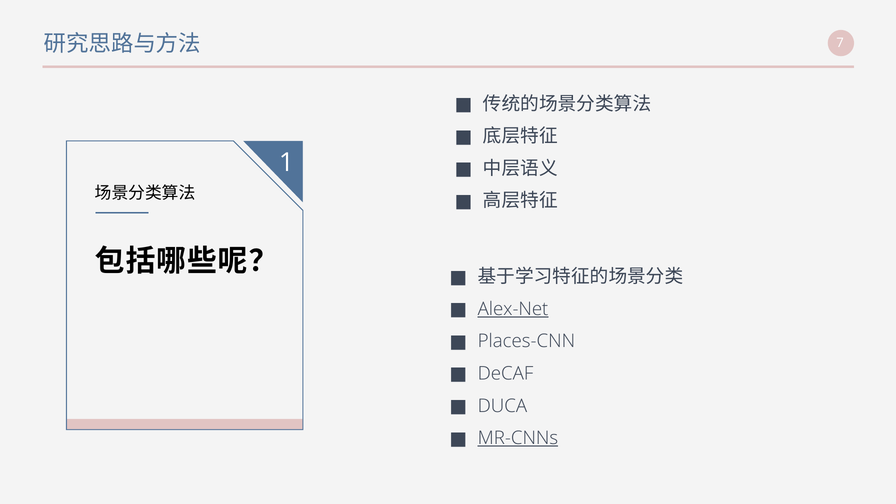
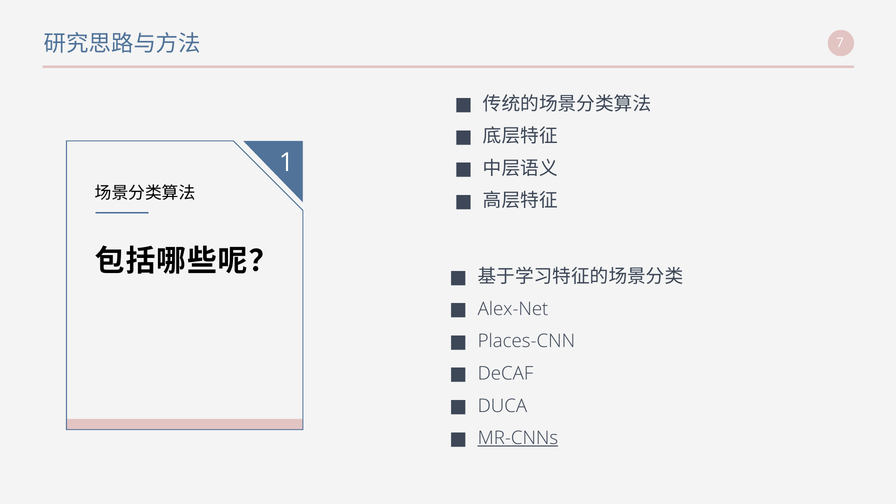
Alex-Net underline: present -> none (513, 309)
